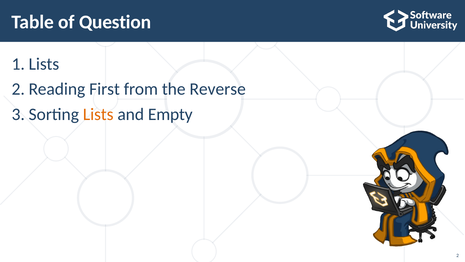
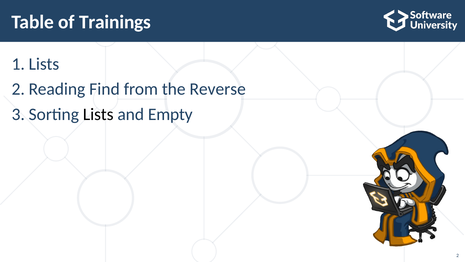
Question: Question -> Trainings (115, 22)
First: First -> Find (104, 89)
Lists colour: orange -> black (98, 114)
